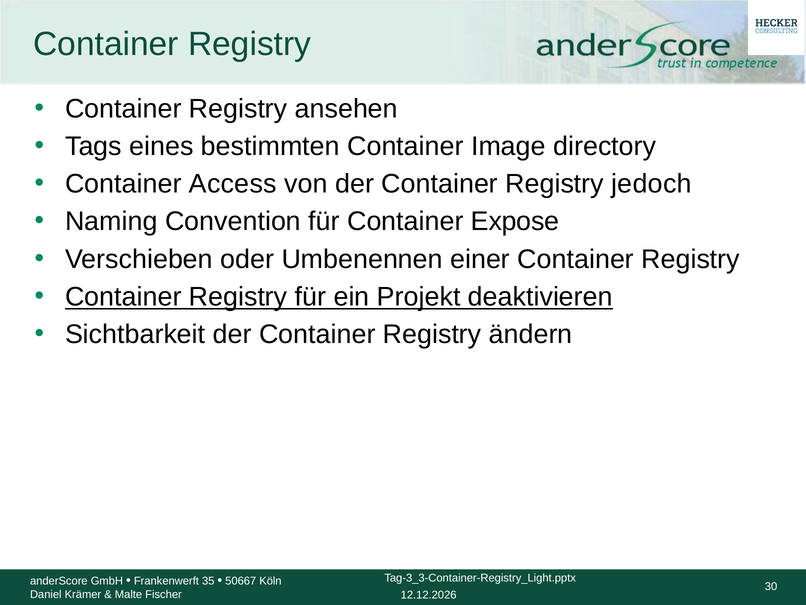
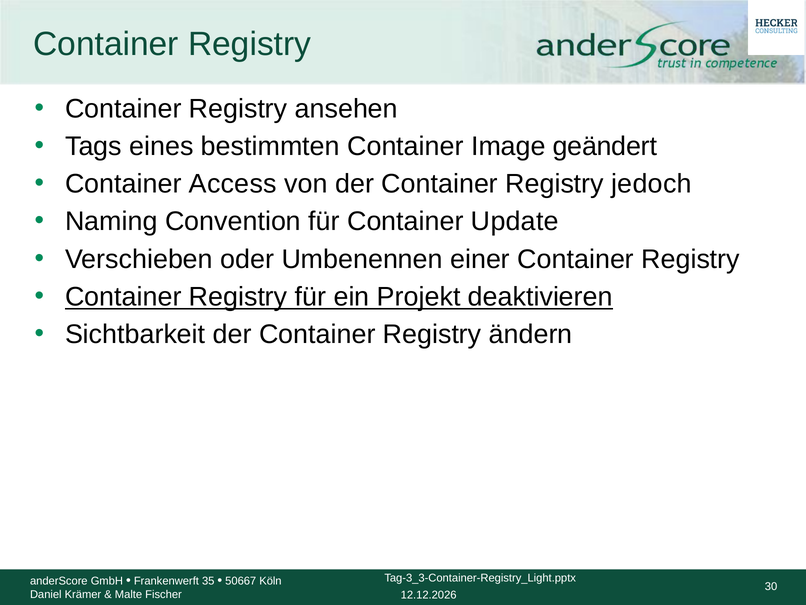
directory: directory -> geändert (605, 146)
Expose: Expose -> Update (515, 221)
